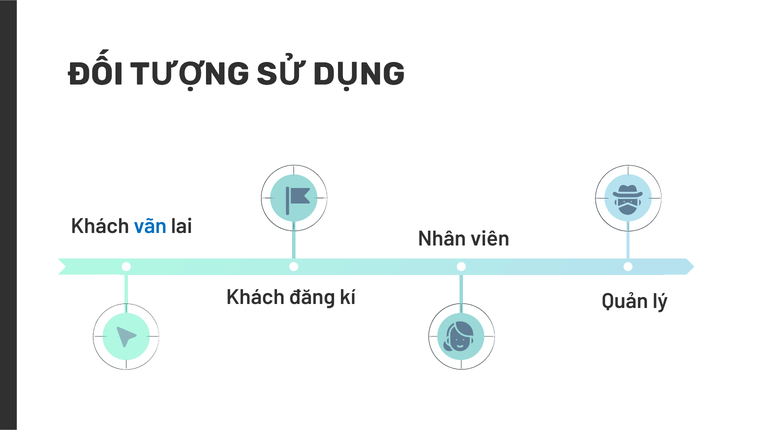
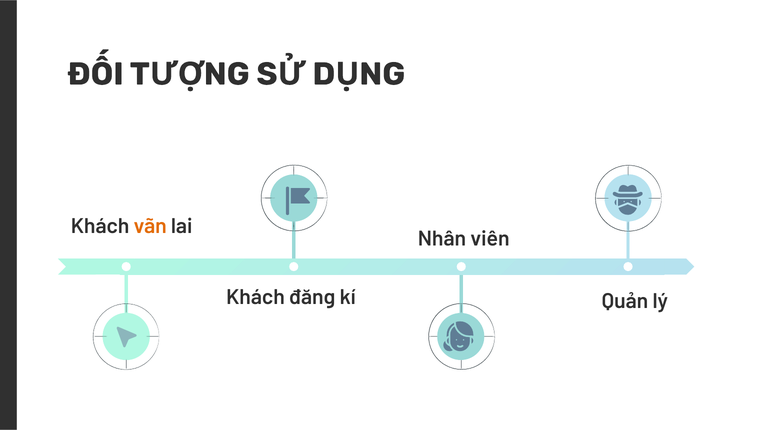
vãn colour: blue -> orange (150, 226)
